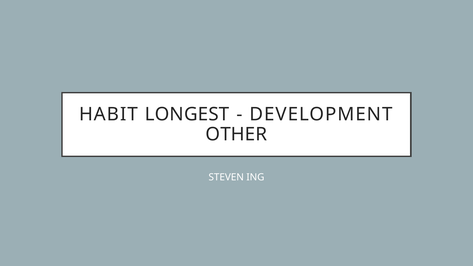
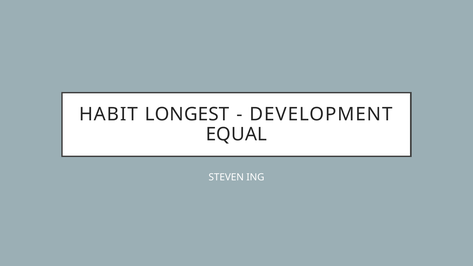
OTHER: OTHER -> EQUAL (236, 135)
